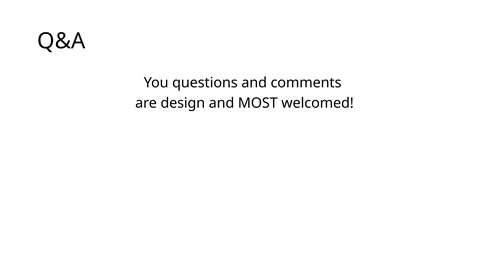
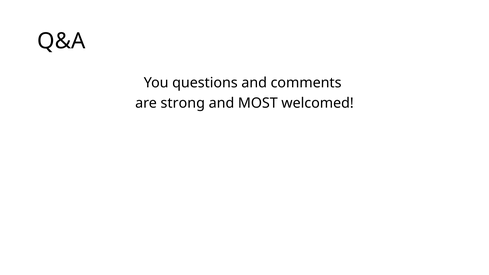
design: design -> strong (183, 103)
